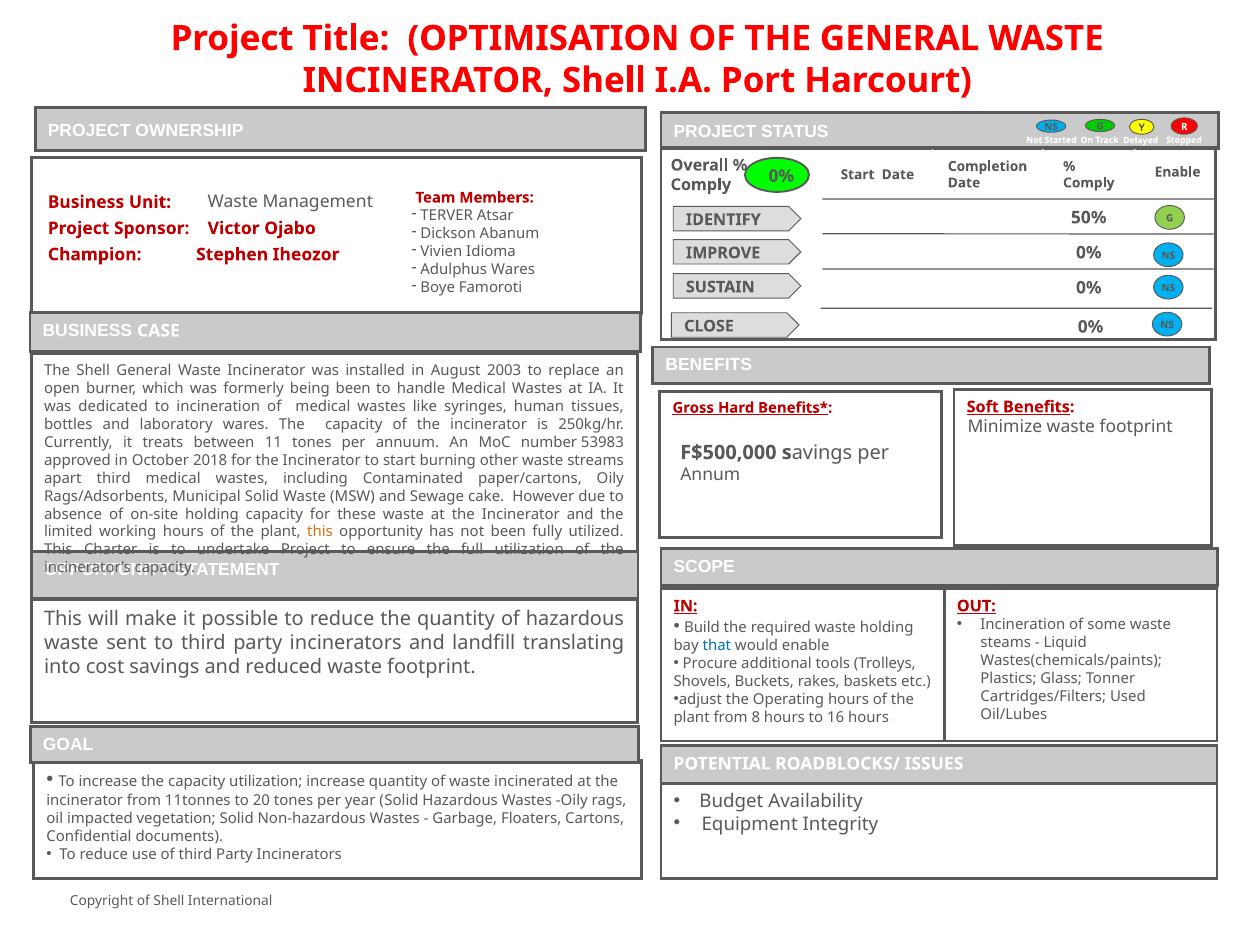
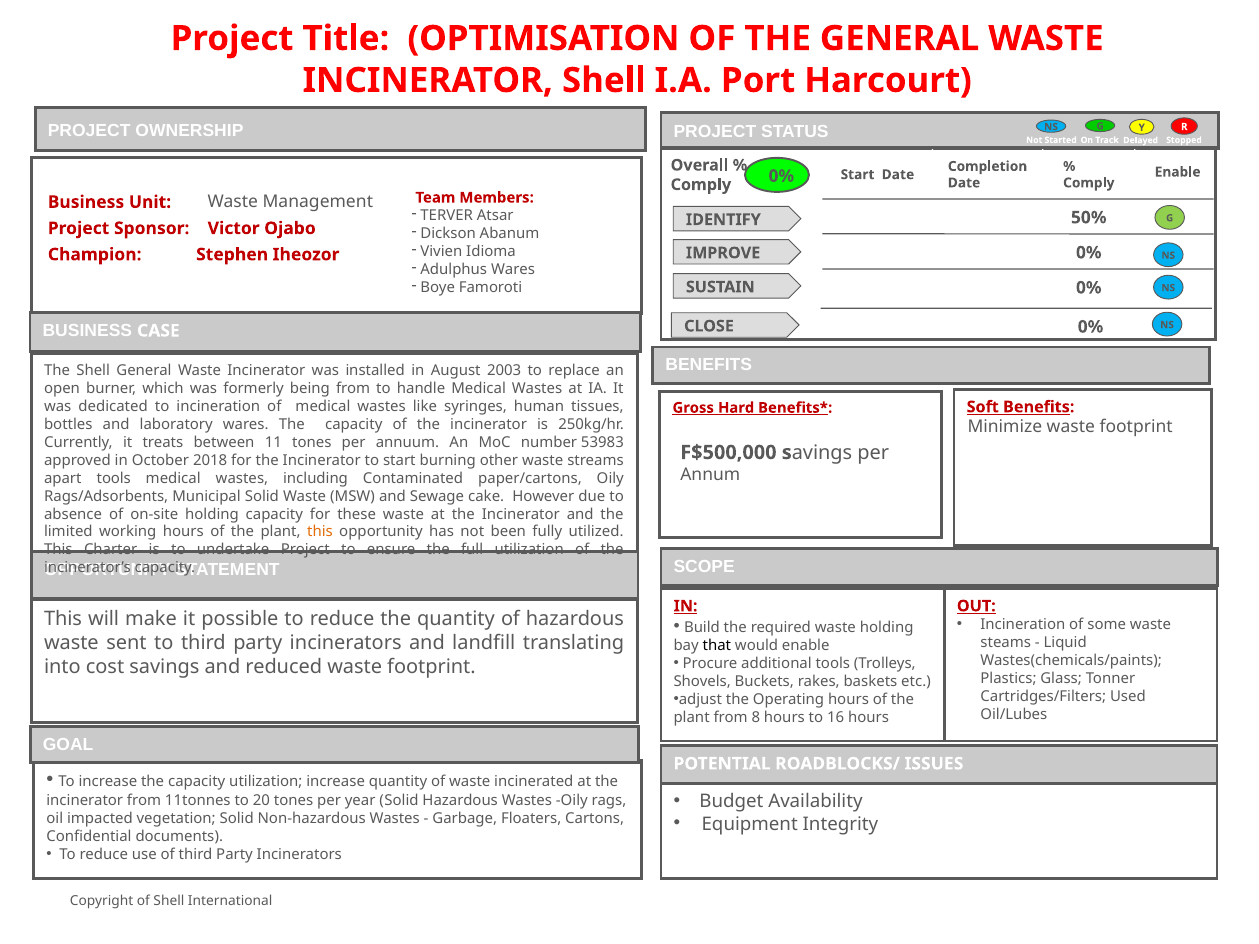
being been: been -> from (353, 388)
apart third: third -> tools (114, 478)
that colour: blue -> black (717, 646)
